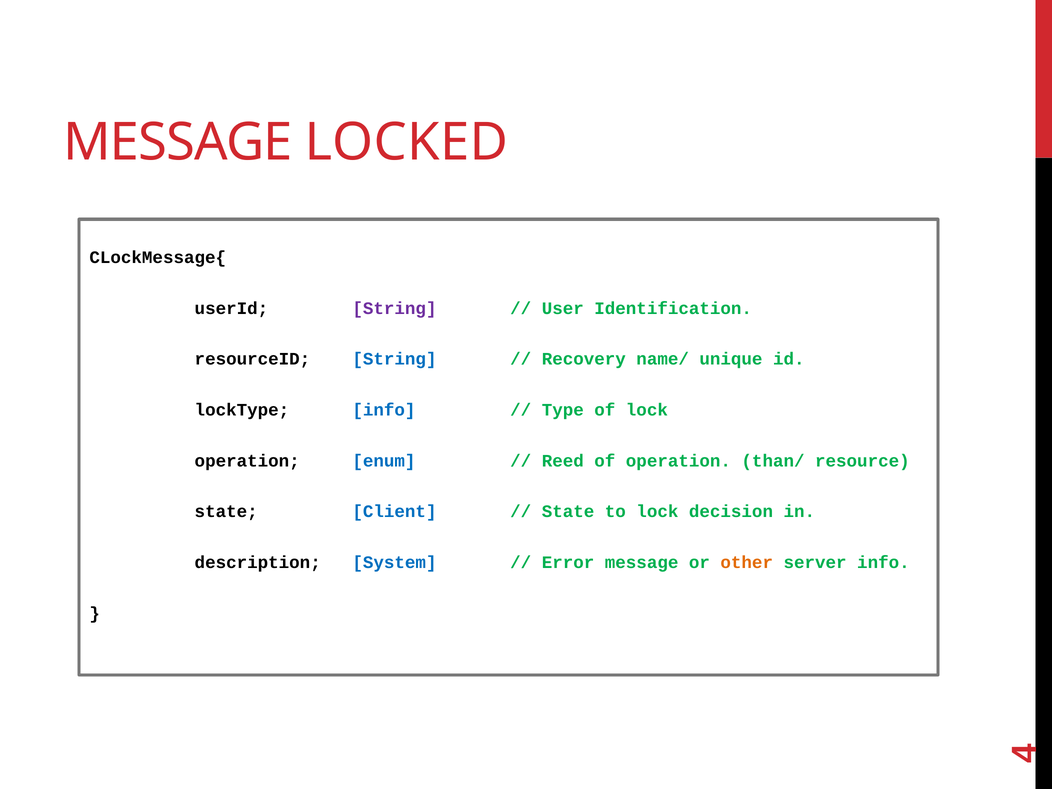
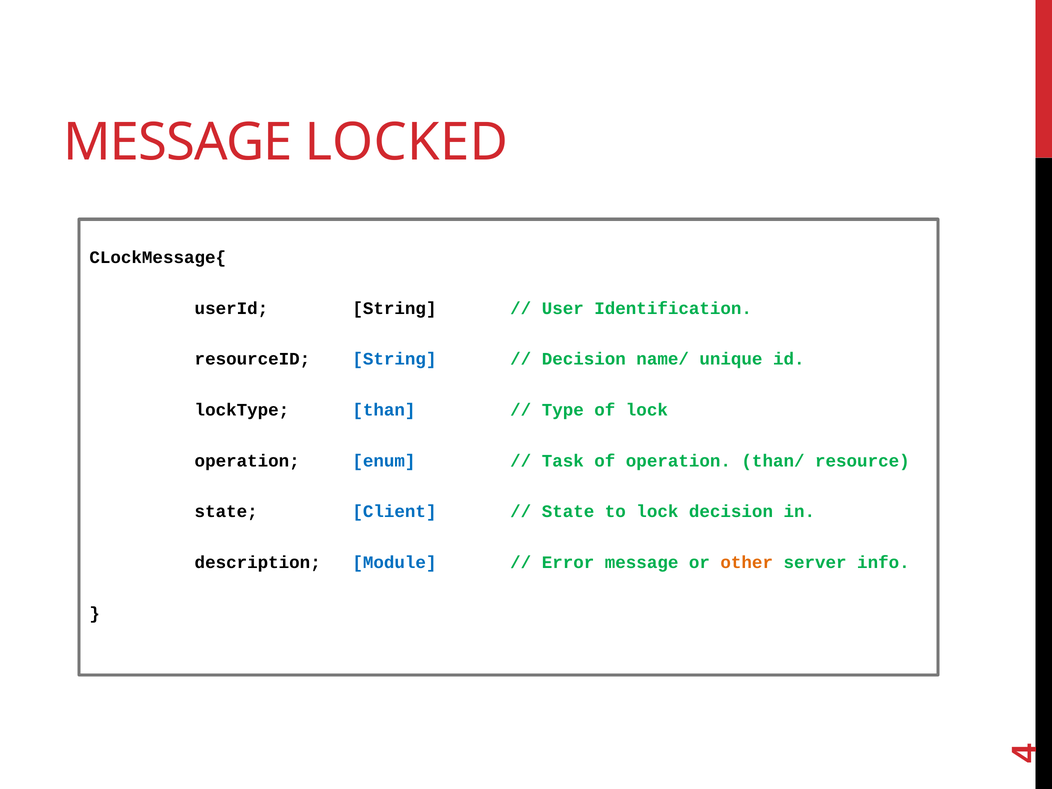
String colour: purple -> black (394, 308)
Recovery: Recovery -> Decision (584, 359)
lockType info: info -> than (384, 410)
Reed: Reed -> Task (563, 461)
System: System -> Module (394, 563)
